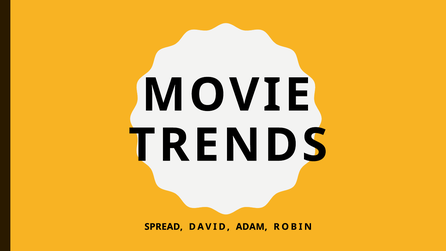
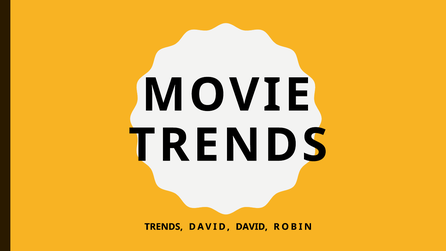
SPREAD: SPREAD -> TRENDS (164, 227)
DAVID ADAM: ADAM -> DAVID (252, 227)
